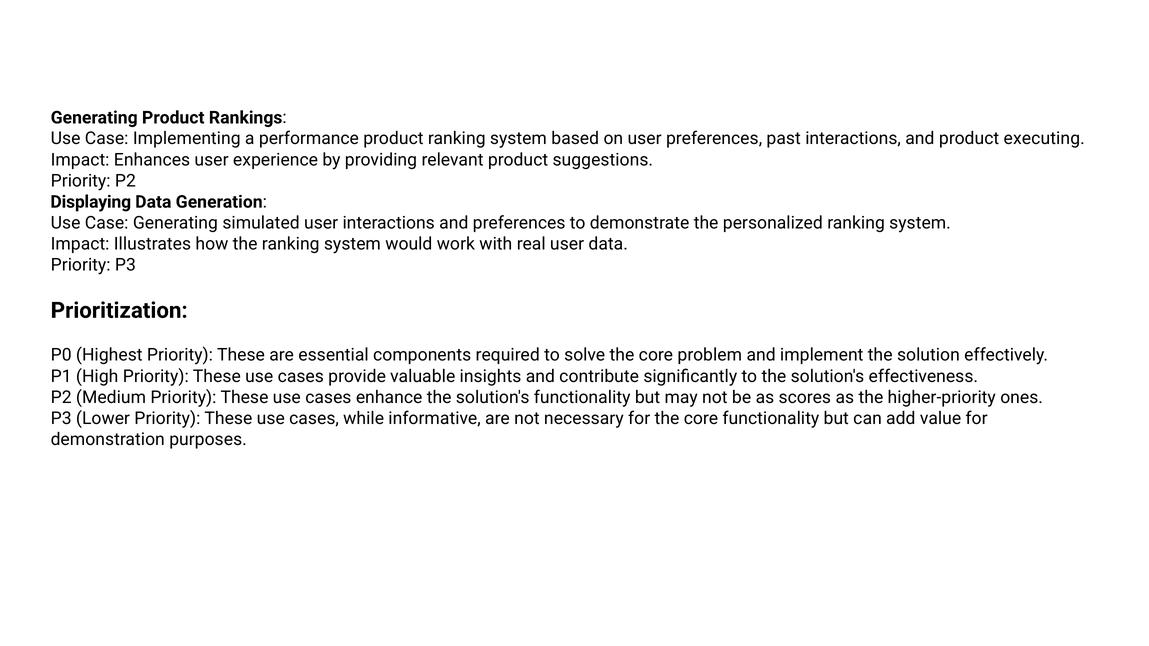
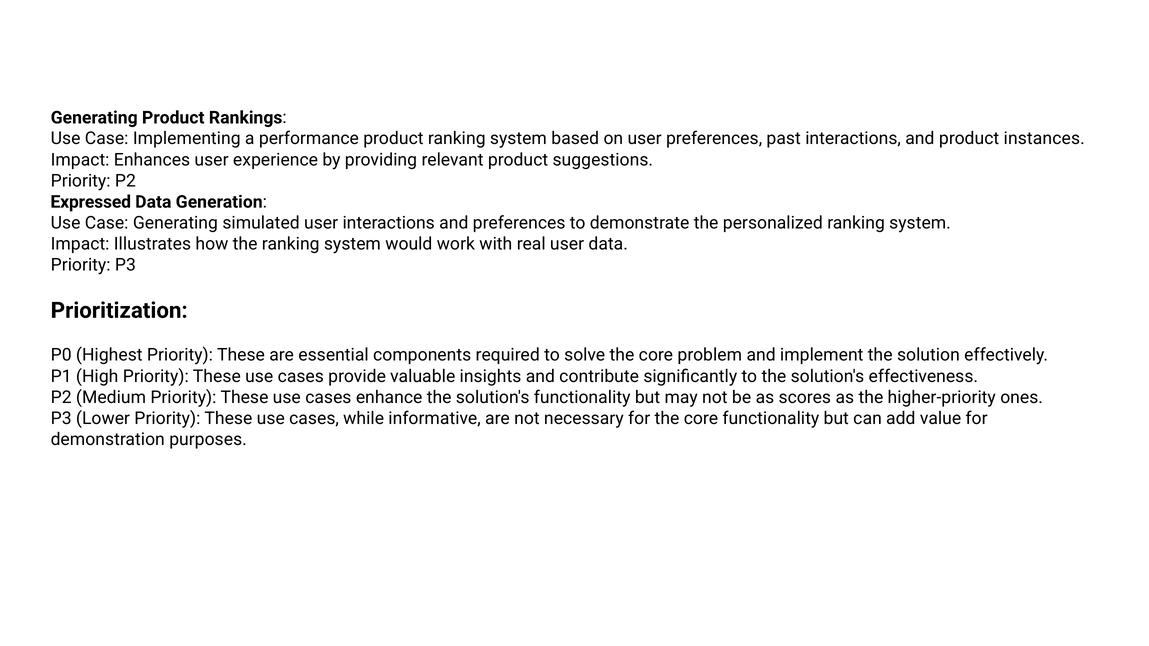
executing: executing -> instances (1044, 139)
Displaying: Displaying -> Expressed (91, 202)
